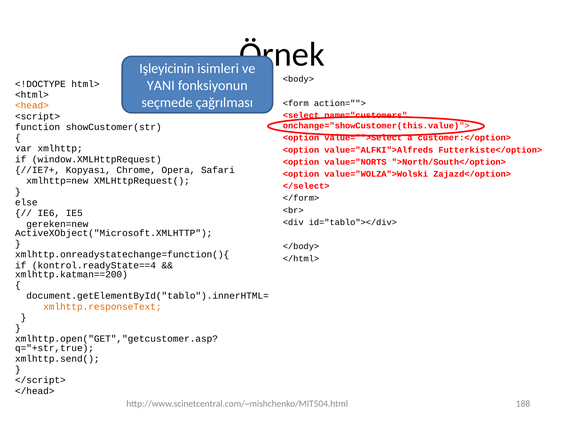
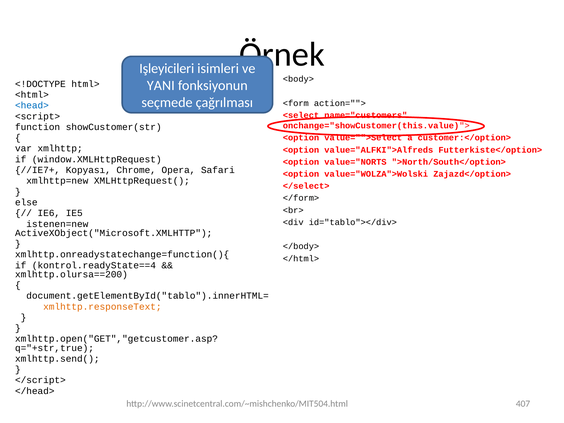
Işleyicinin: Işleyicinin -> Işleyicileri (167, 69)
<head> colour: orange -> blue (32, 105)
gereken=new: gereken=new -> istenen=new (57, 224)
xmlhttp.katman==200: xmlhttp.katman==200 -> xmlhttp.olursa==200 (71, 274)
188: 188 -> 407 (523, 404)
